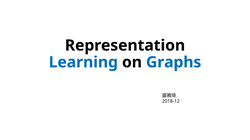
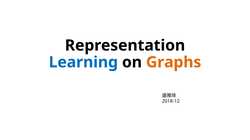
Graphs colour: blue -> orange (174, 62)
